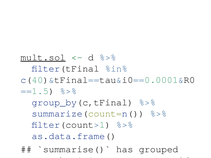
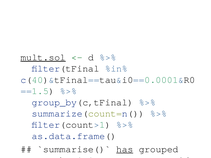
has underline: none -> present (125, 149)
